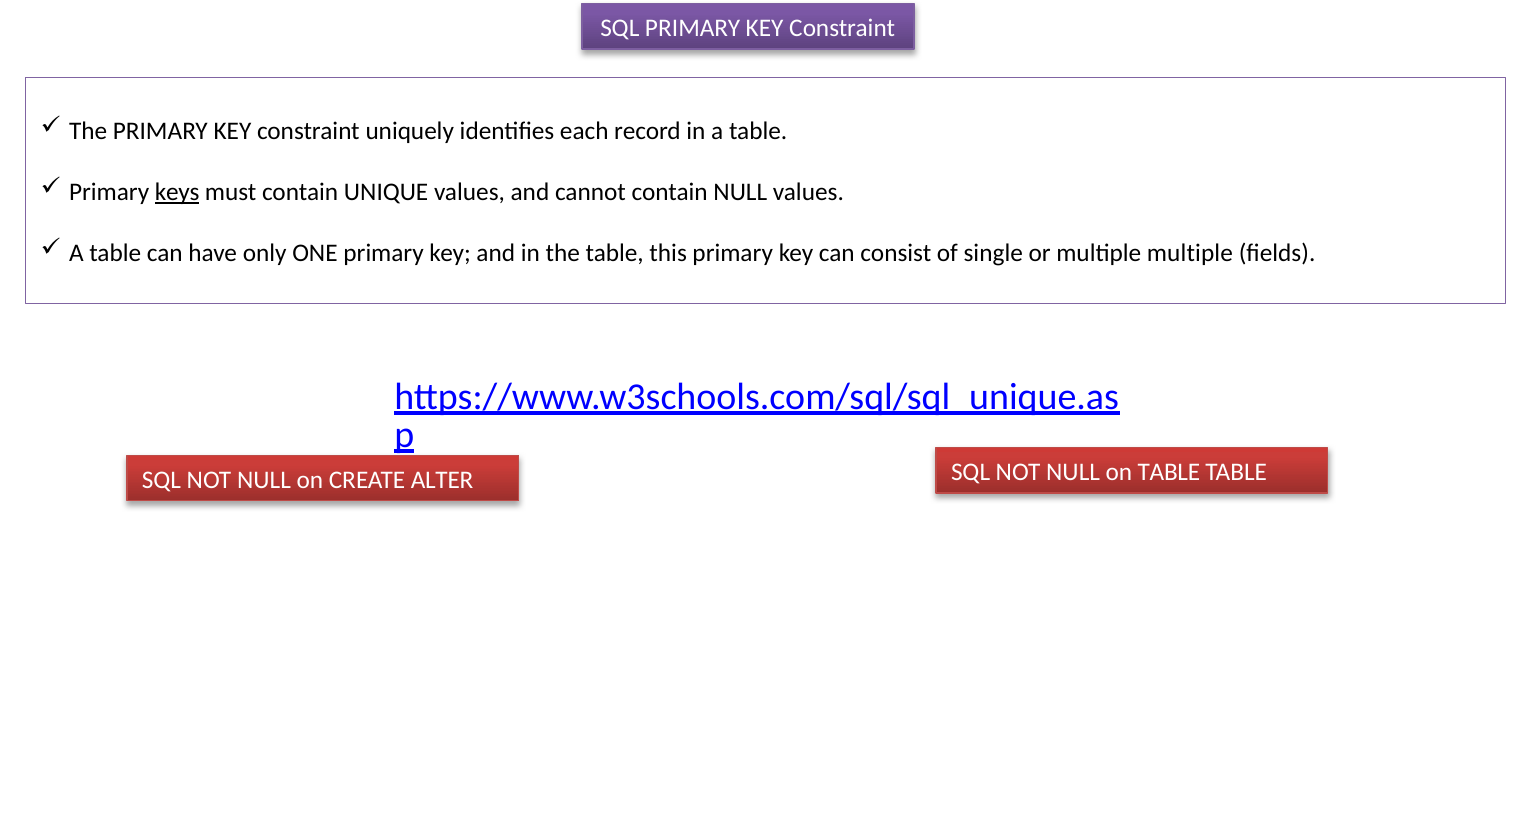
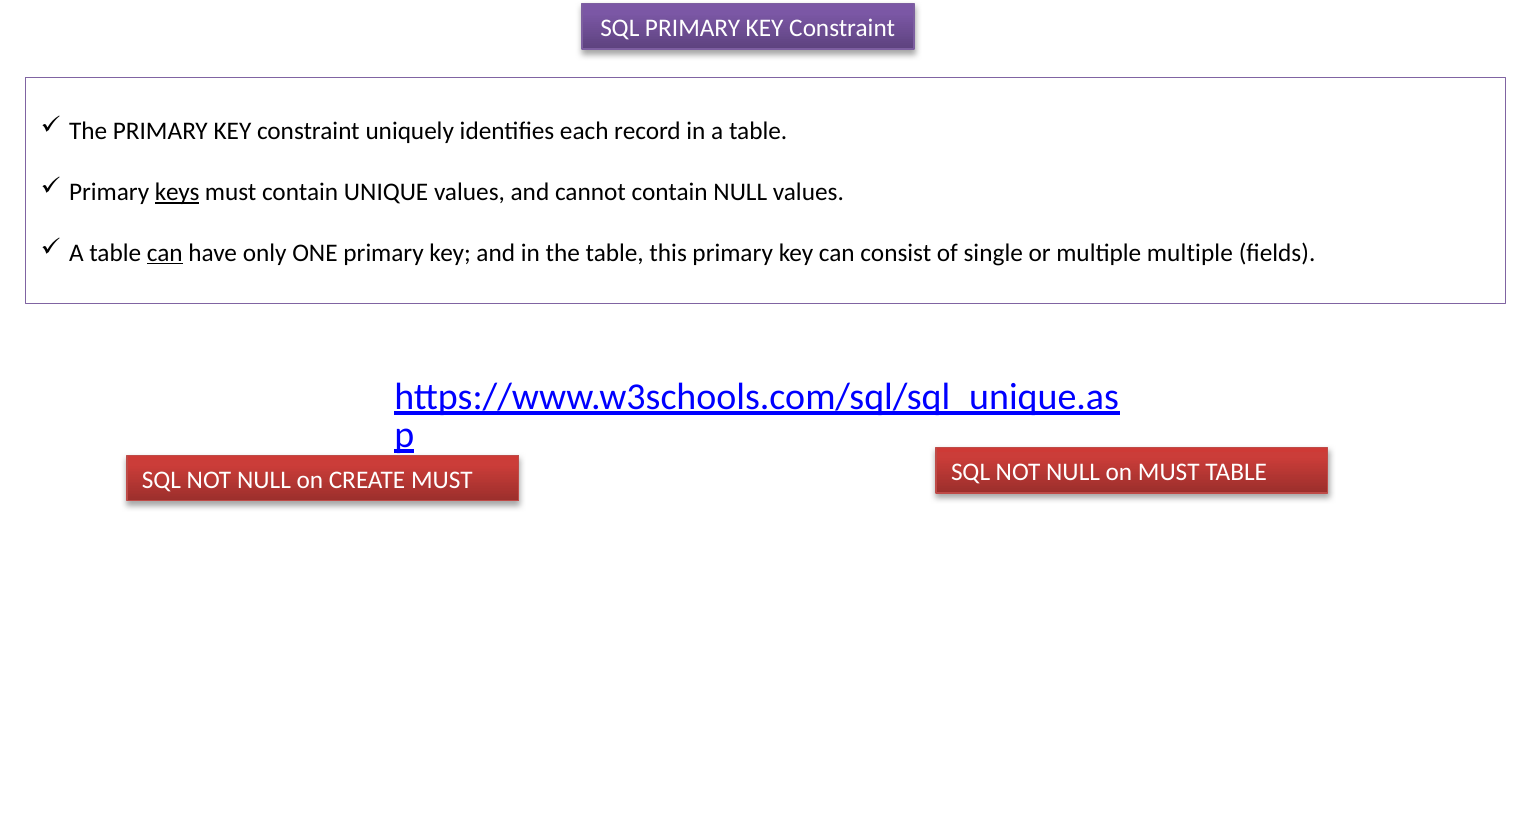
can underline: none -> present (165, 253)
CREATE ALTER: ALTER -> MUST (442, 480)
on TABLE: TABLE -> MUST (1169, 472)
